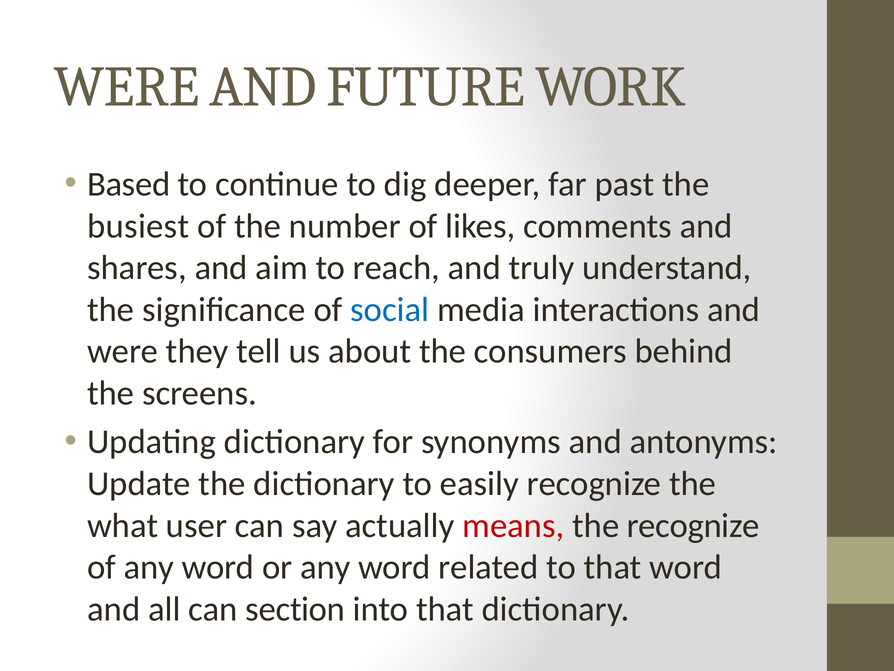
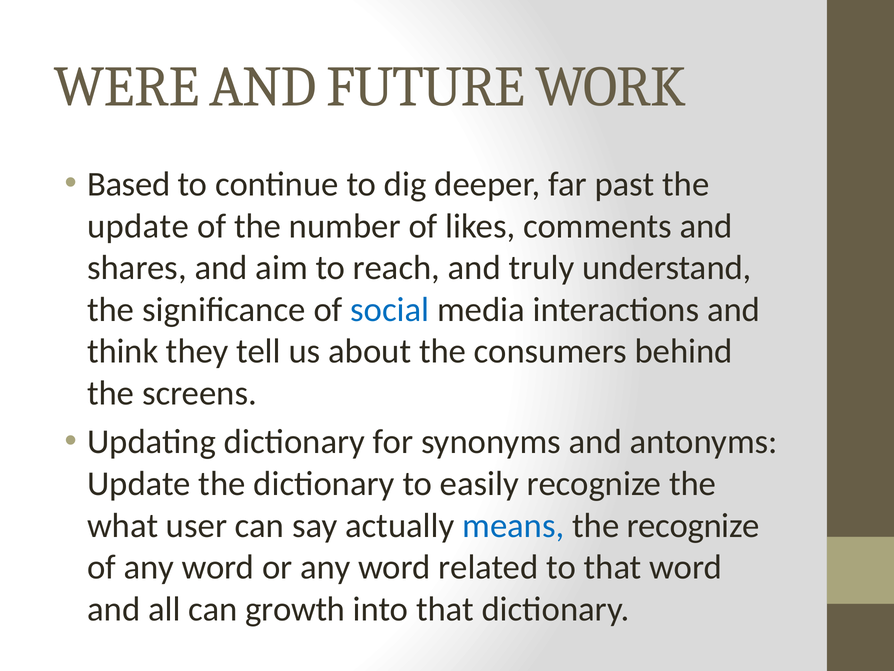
busiest: busiest -> update (138, 226)
were: were -> think (123, 351)
means colour: red -> blue (513, 525)
section: section -> growth (295, 609)
